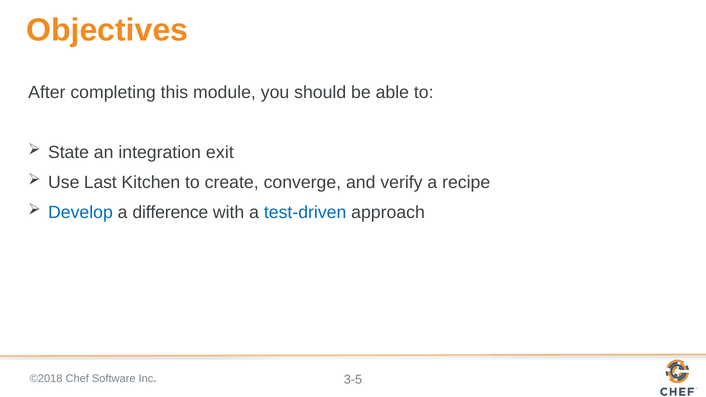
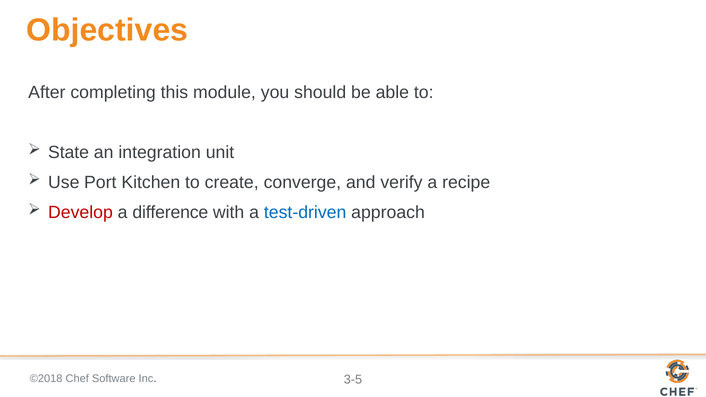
exit: exit -> unit (220, 152)
Last: Last -> Port (100, 182)
Develop colour: blue -> red (80, 212)
